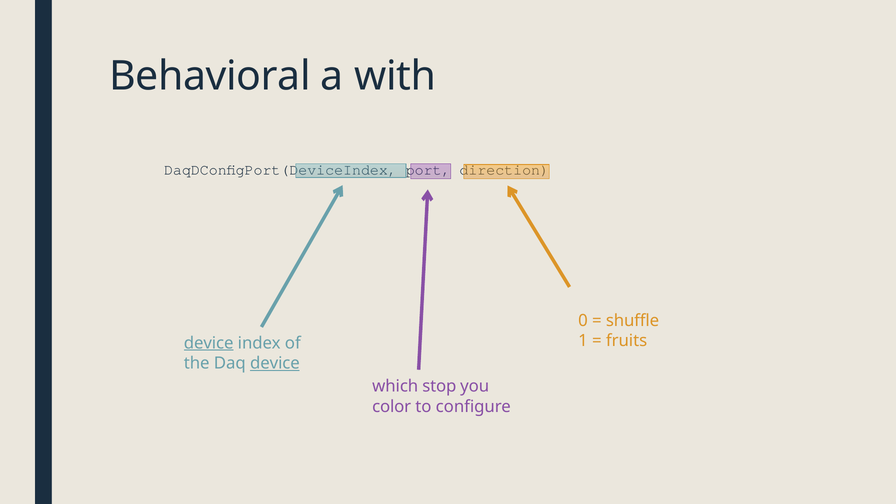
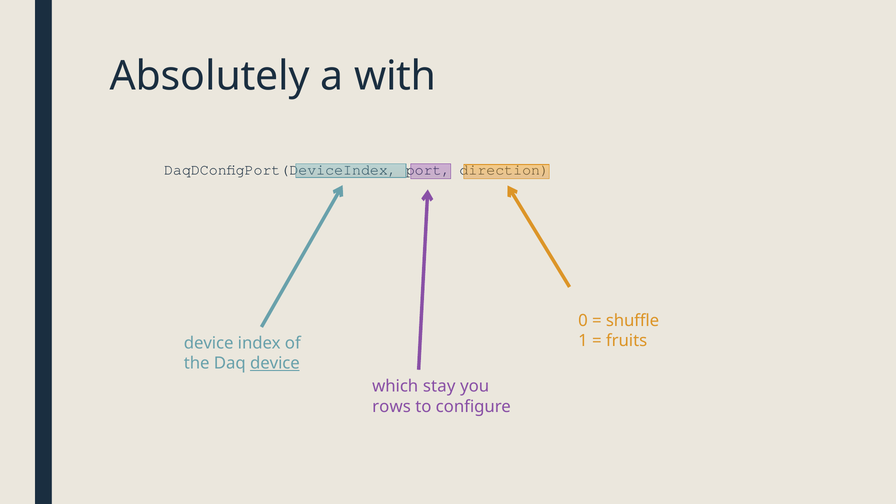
Behavioral: Behavioral -> Absolutely (210, 76)
device underline: present -> none (209, 343)
stop: stop -> stay (439, 386)
color: color -> rows (392, 407)
